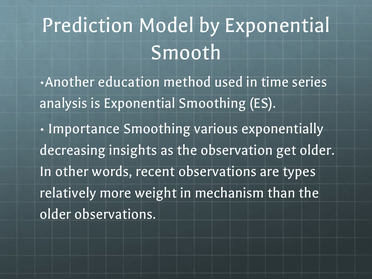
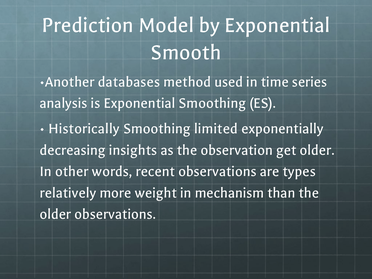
education: education -> databases (129, 81)
Importance: Importance -> Historically (84, 128)
various: various -> limited (216, 128)
